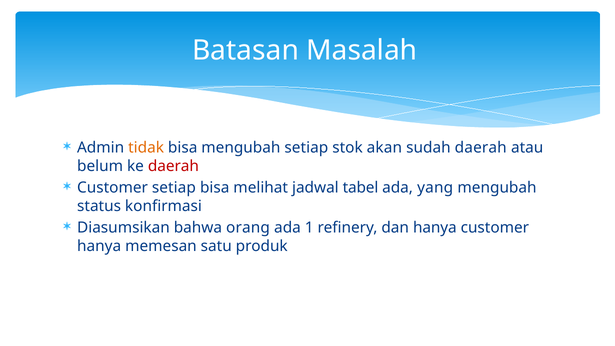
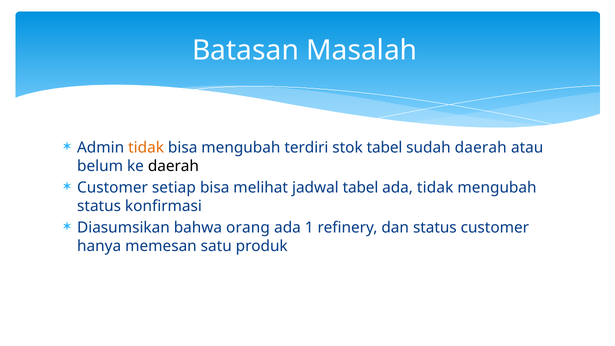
mengubah setiap: setiap -> terdiri (306, 148)
stok akan: akan -> tabel (385, 148)
daerah colour: red -> black (173, 166)
ada yang: yang -> tidak (435, 188)
dan hanya: hanya -> status (435, 228)
